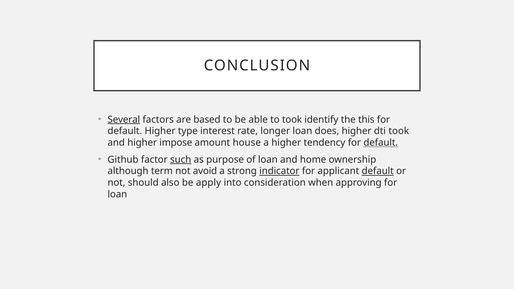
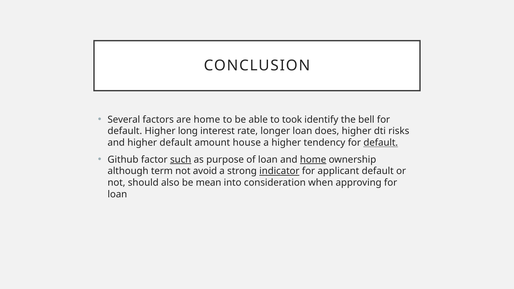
Several underline: present -> none (124, 120)
are based: based -> home (207, 120)
this: this -> bell (366, 120)
type: type -> long (188, 131)
dti took: took -> risks (399, 131)
higher impose: impose -> default (176, 143)
home underline: none -> present (313, 160)
default underline: present -> none (378, 171)
apply: apply -> mean (209, 183)
